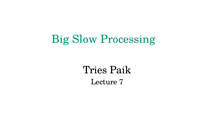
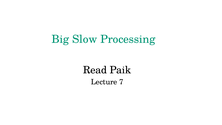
Tries: Tries -> Read (95, 70)
